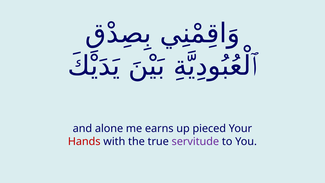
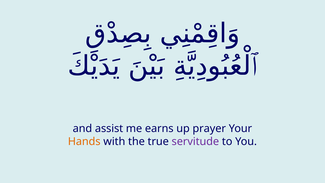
alone: alone -> assist (109, 128)
pieced: pieced -> prayer (209, 128)
Hands colour: red -> orange (84, 141)
